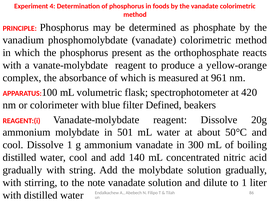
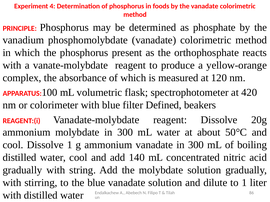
961: 961 -> 120 (219, 78)
molybdate in 501: 501 -> 300 (125, 133)
the note: note -> blue (96, 183)
